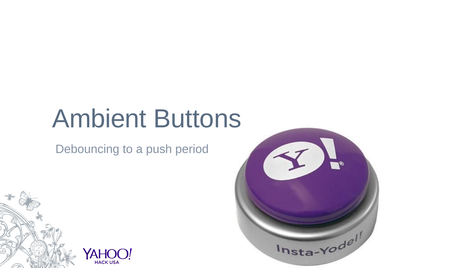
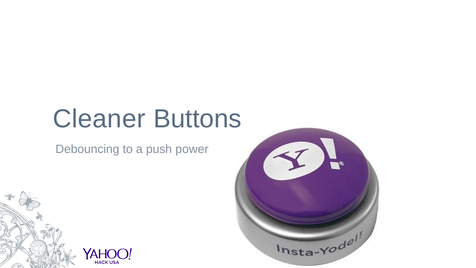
Ambient: Ambient -> Cleaner (99, 119)
period: period -> power (192, 149)
